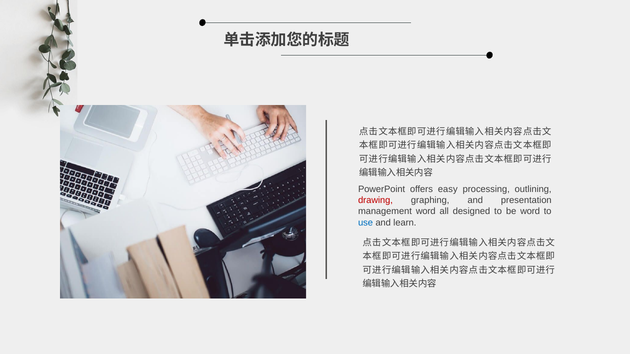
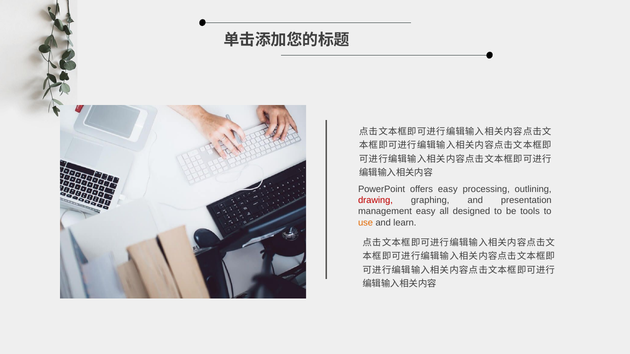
management word: word -> easy (426, 212)
be word: word -> tools (530, 212)
use colour: blue -> orange (366, 223)
